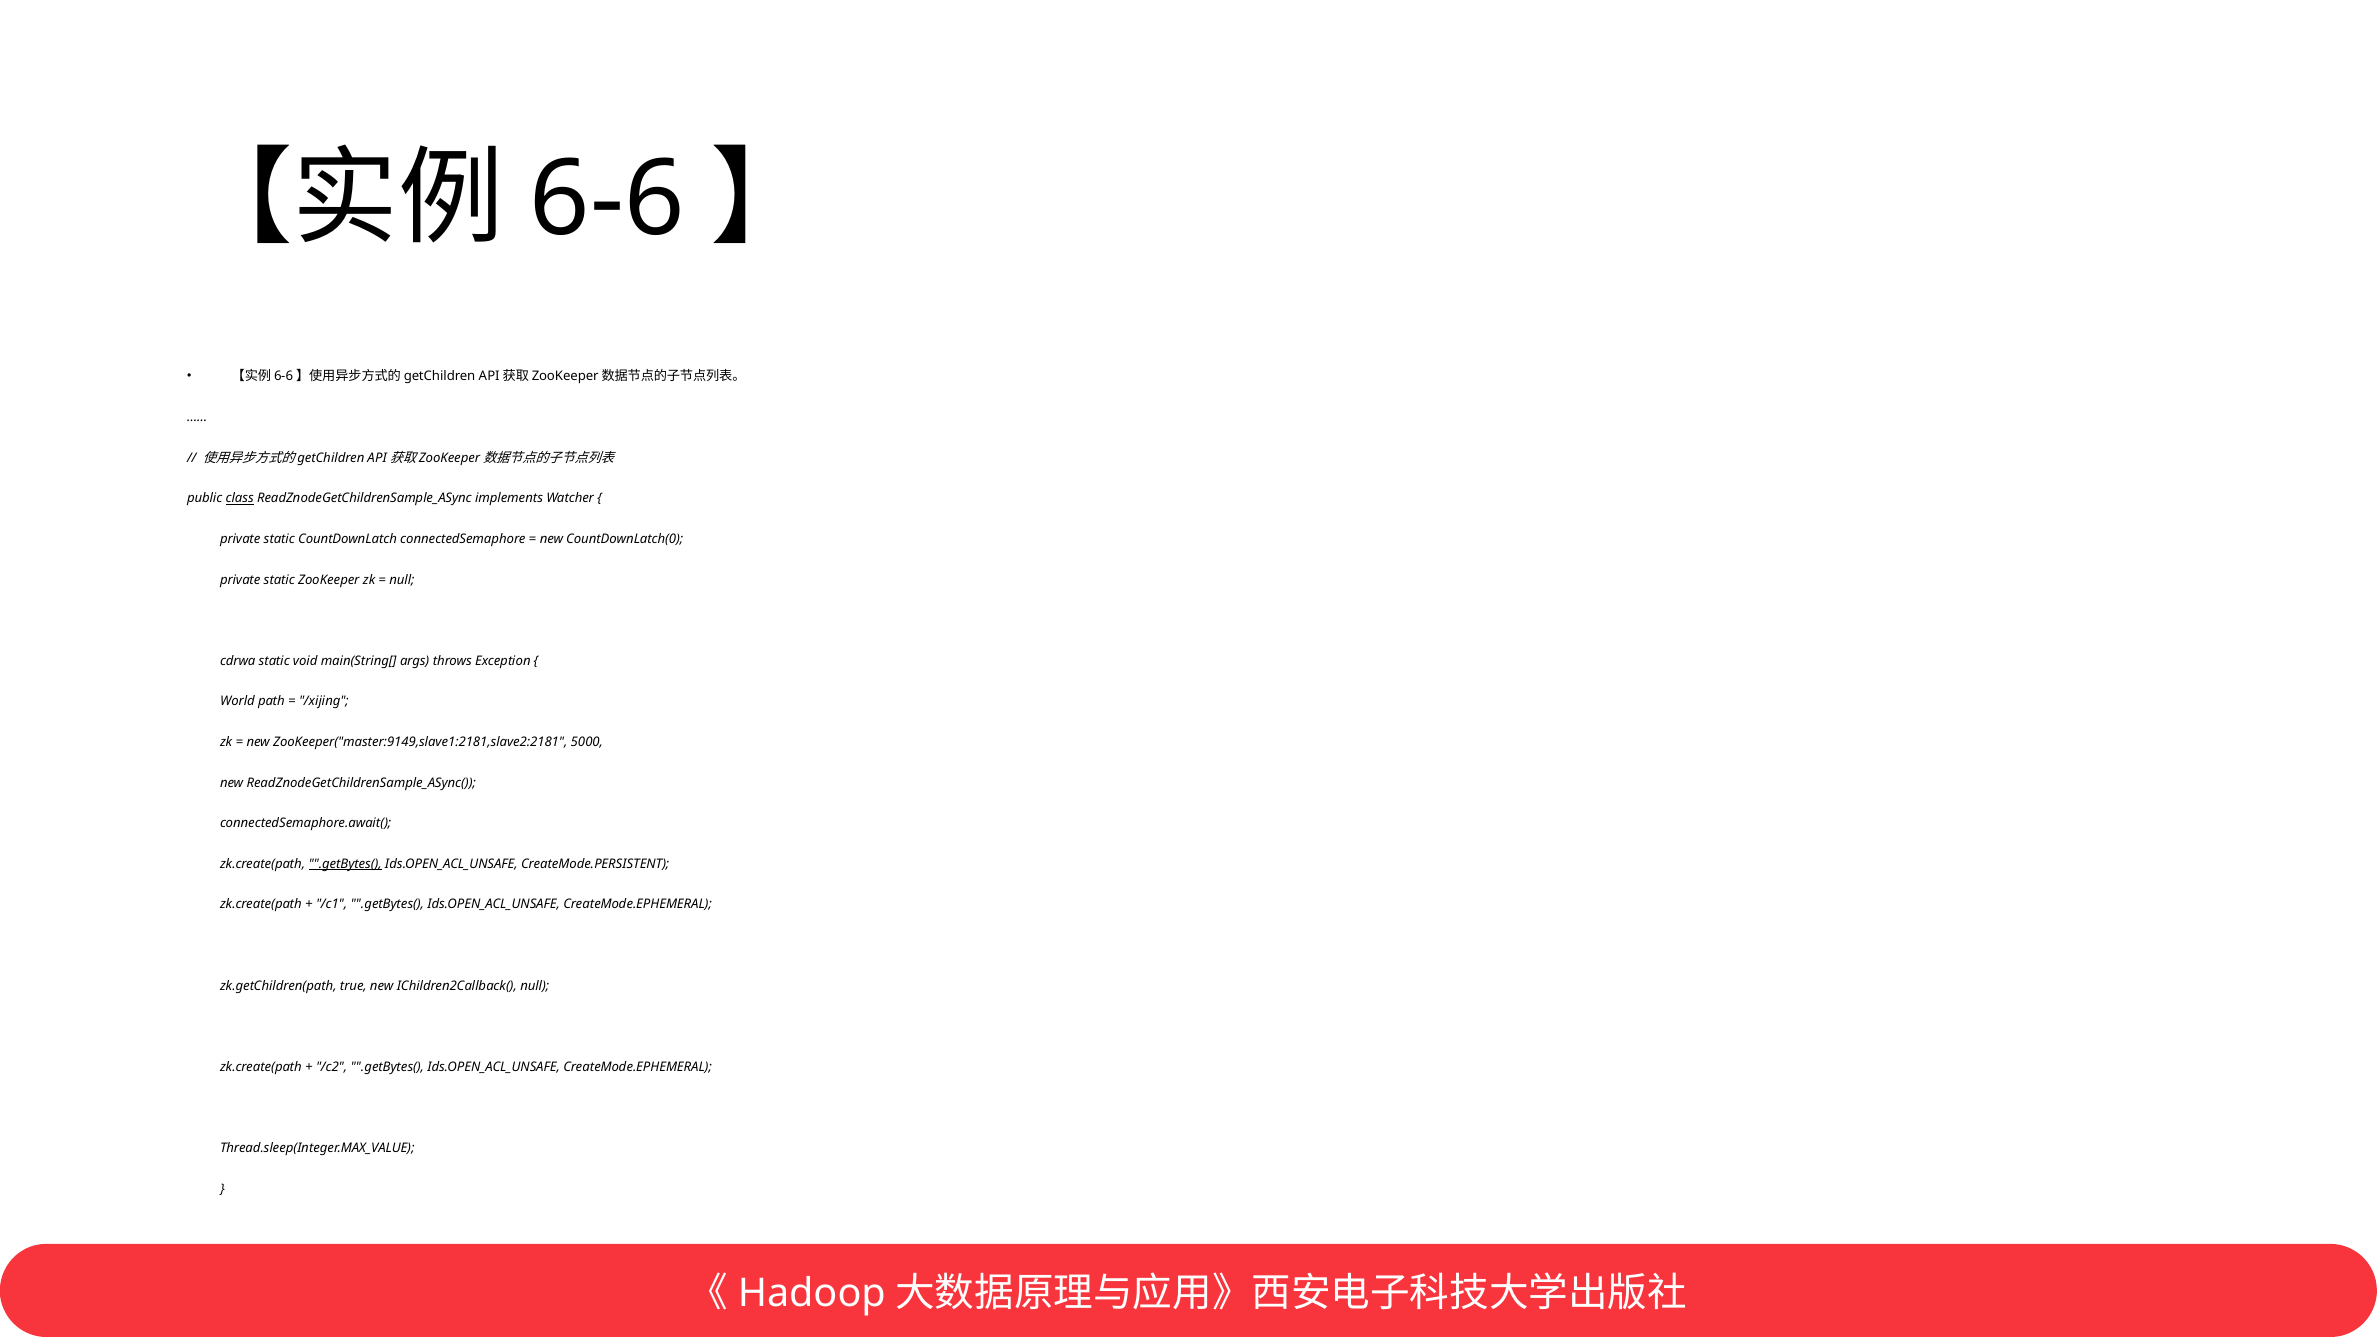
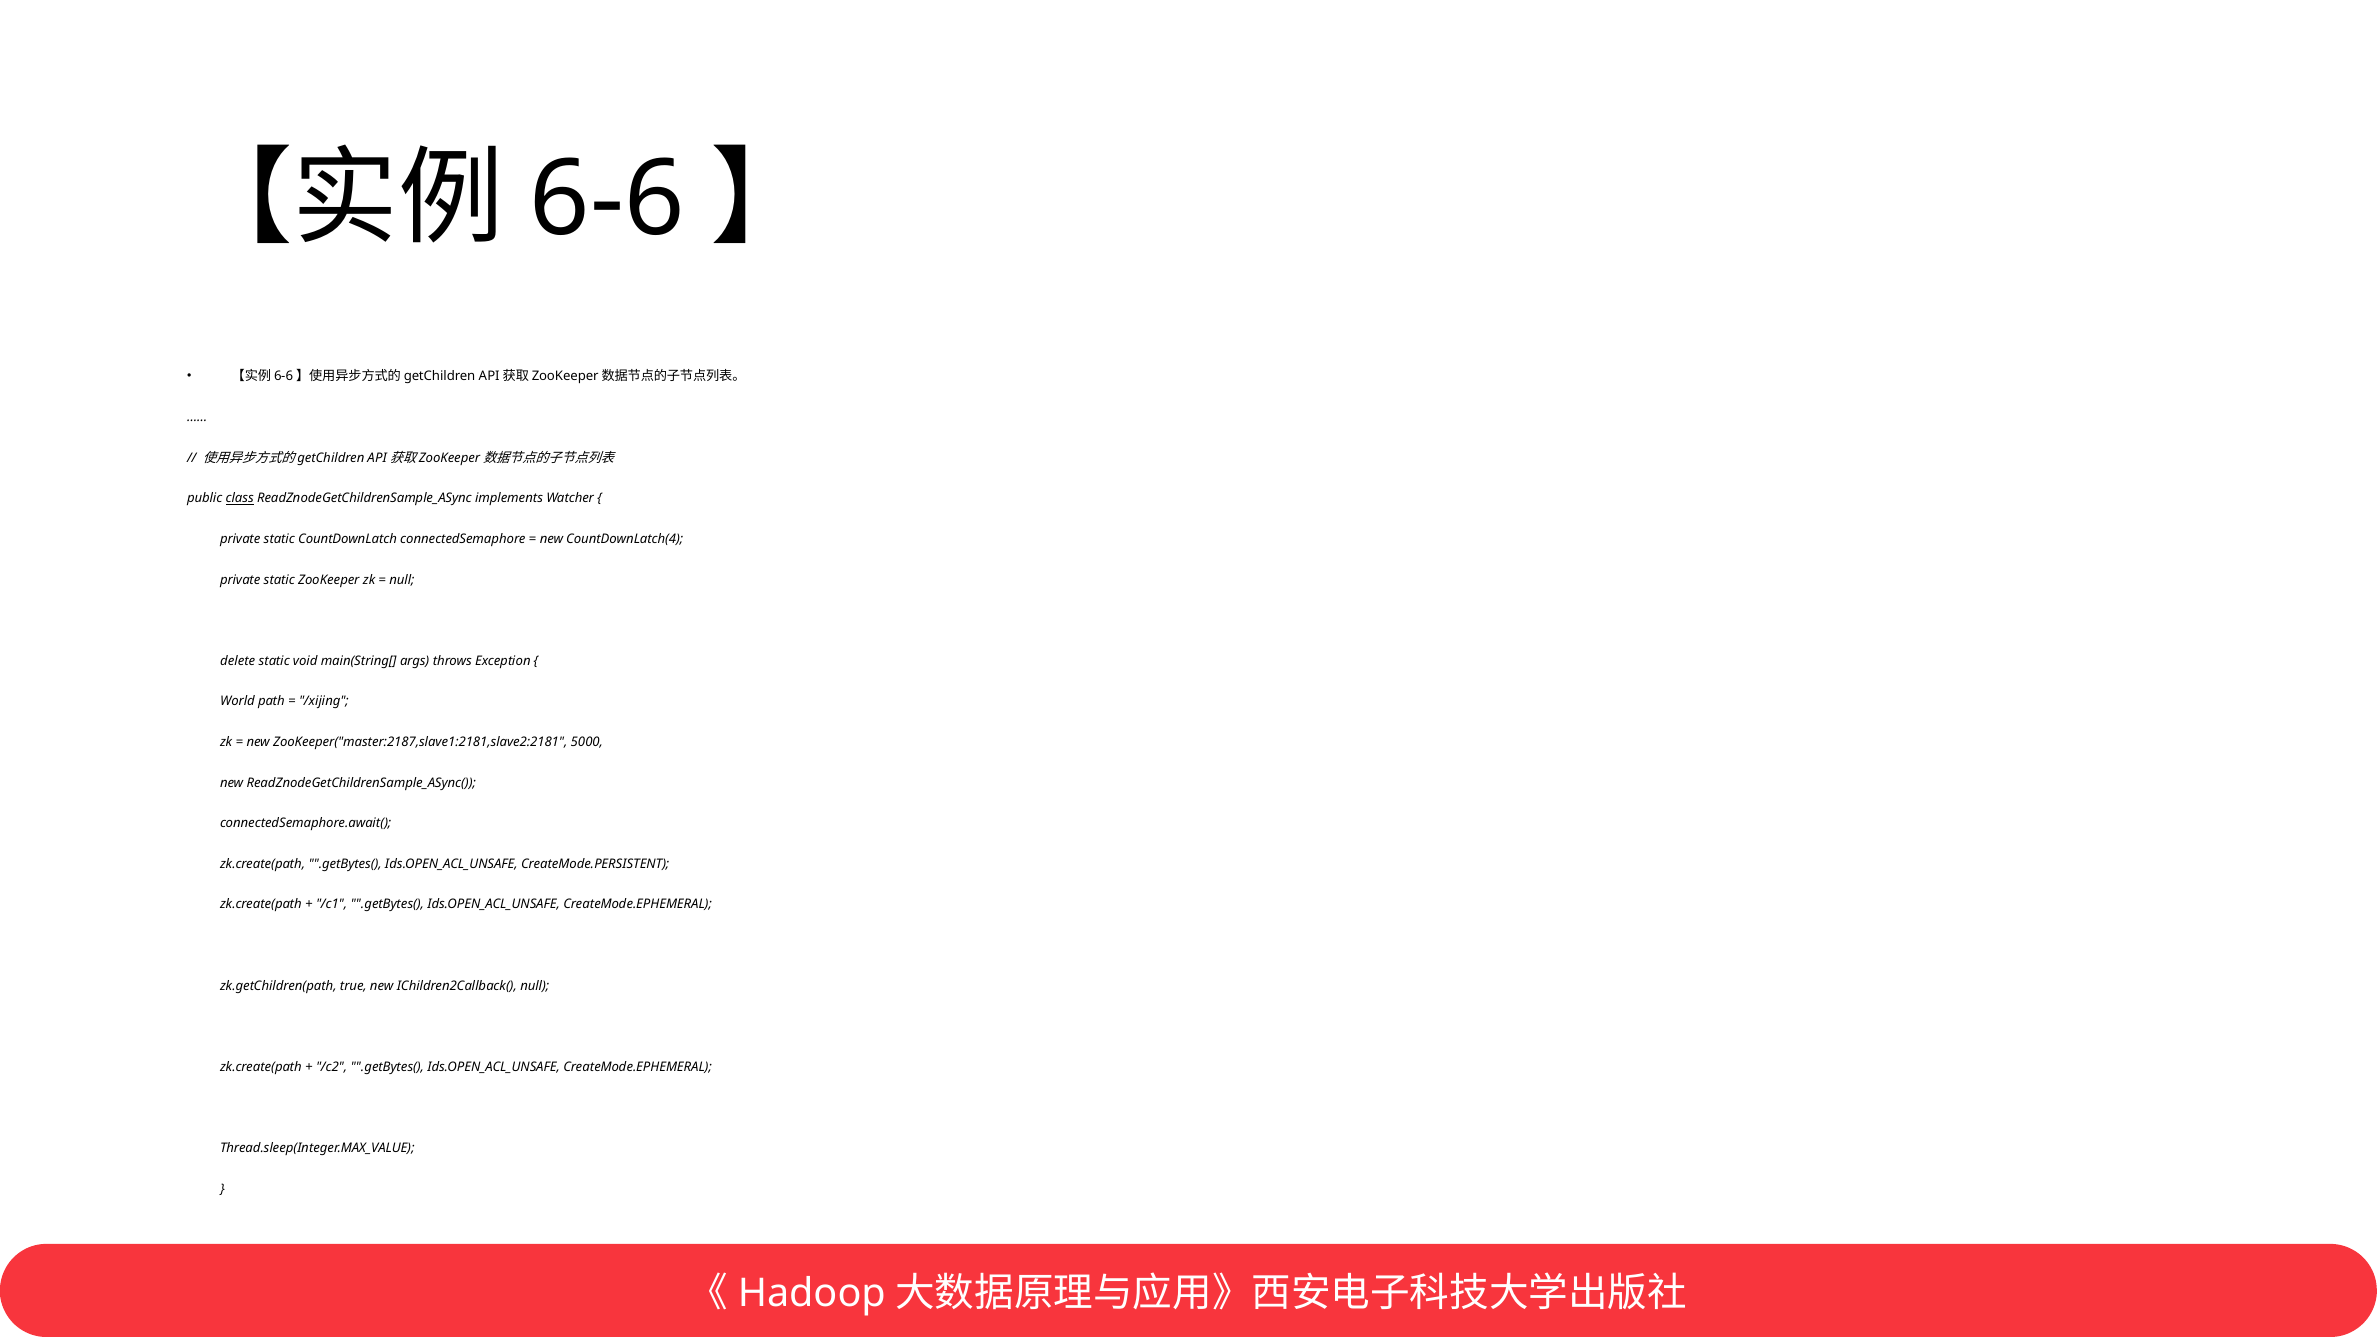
CountDownLatch(0: CountDownLatch(0 -> CountDownLatch(4 (625, 539)
cdrwa: cdrwa -> delete (238, 661)
ZooKeeper("master:9149,slave1:2181,slave2:2181: ZooKeeper("master:9149,slave1:2181,slave2:2181 -> ZooKeeper("master:2187,slave1:2181,slave2:2181 (420, 742)
.getBytes( underline: present -> none (345, 864)
